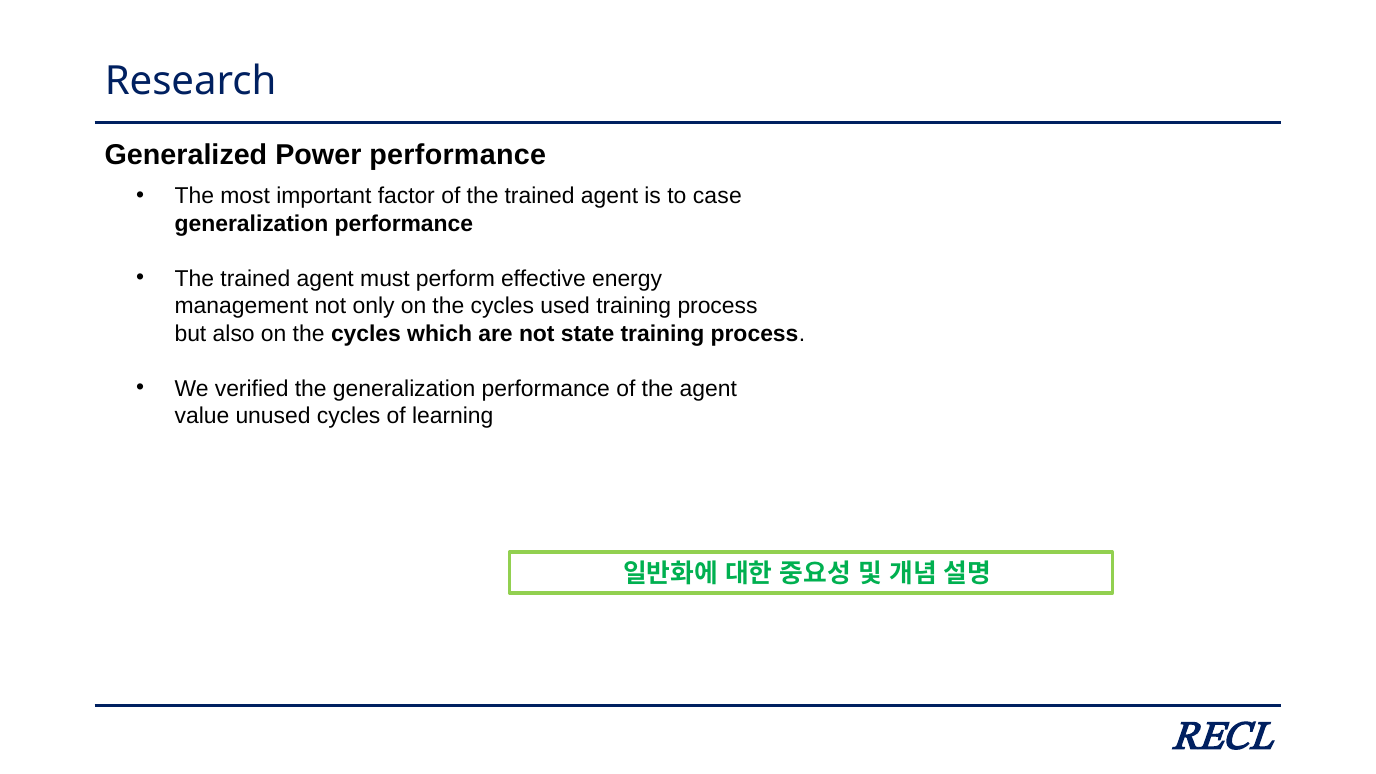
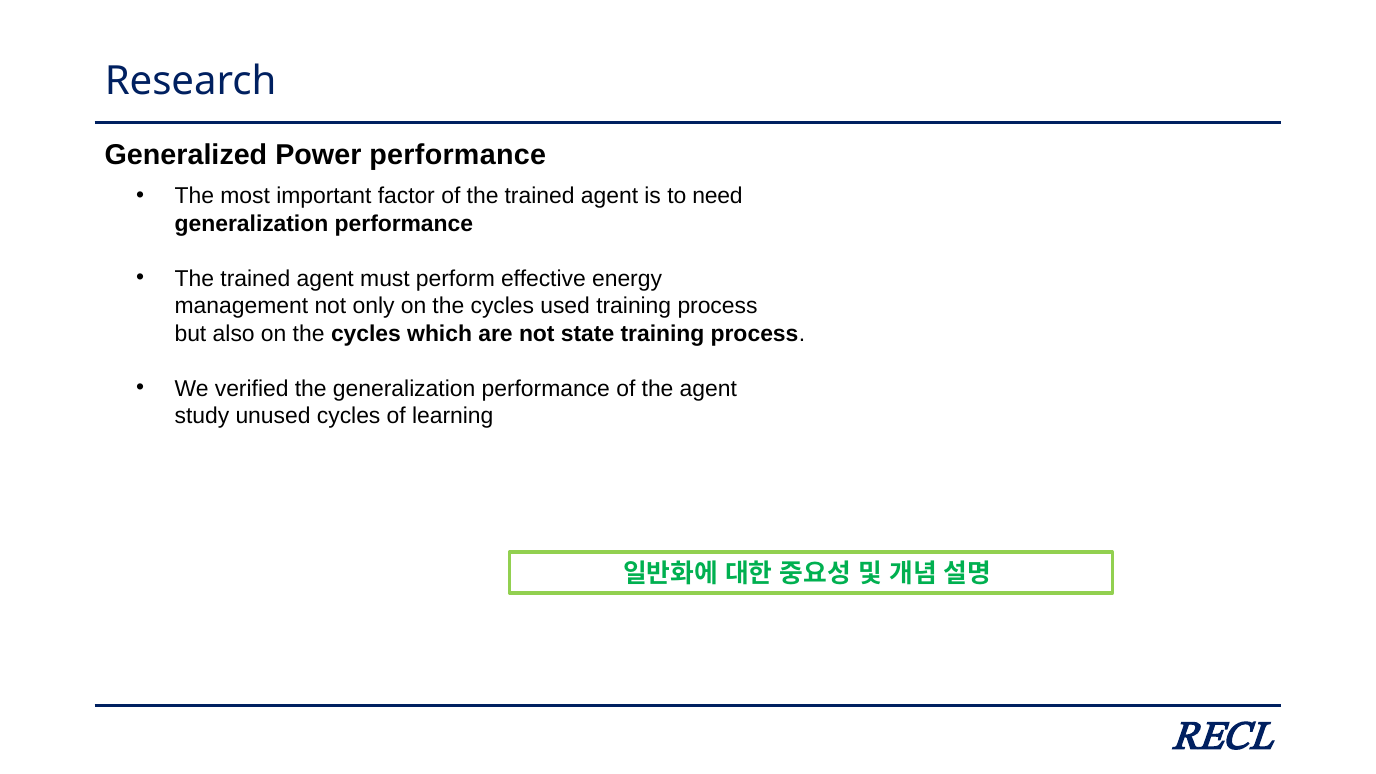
case: case -> need (718, 196)
value: value -> study (202, 416)
